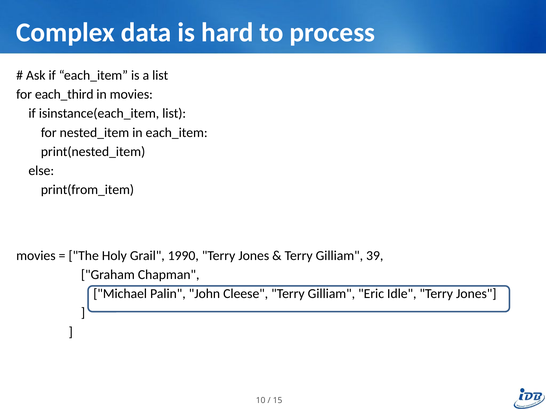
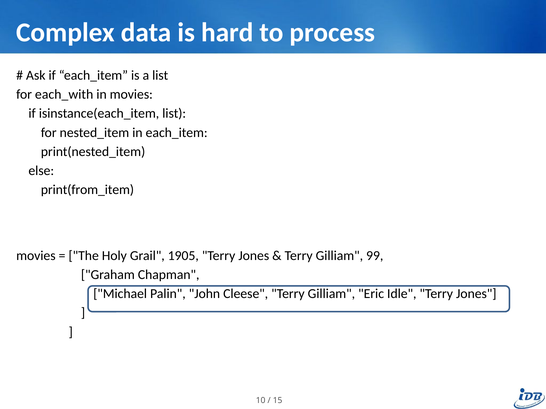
each_third: each_third -> each_with (64, 94)
1990: 1990 -> 1905 (183, 256)
39: 39 -> 99 (375, 256)
